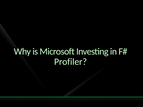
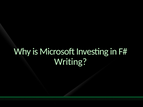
Profiler: Profiler -> Writing (71, 62)
